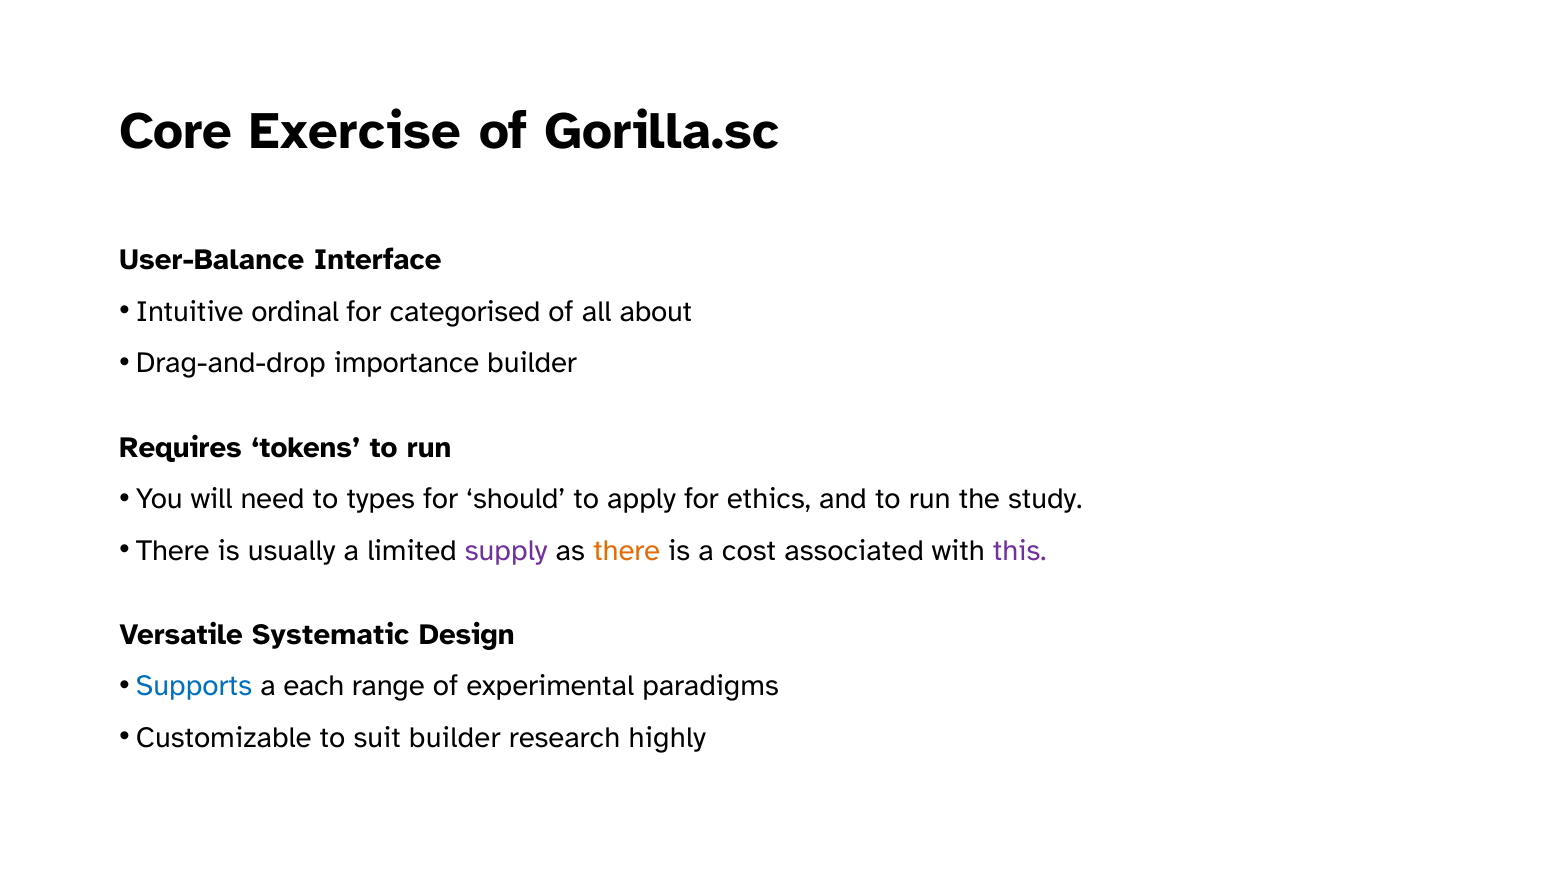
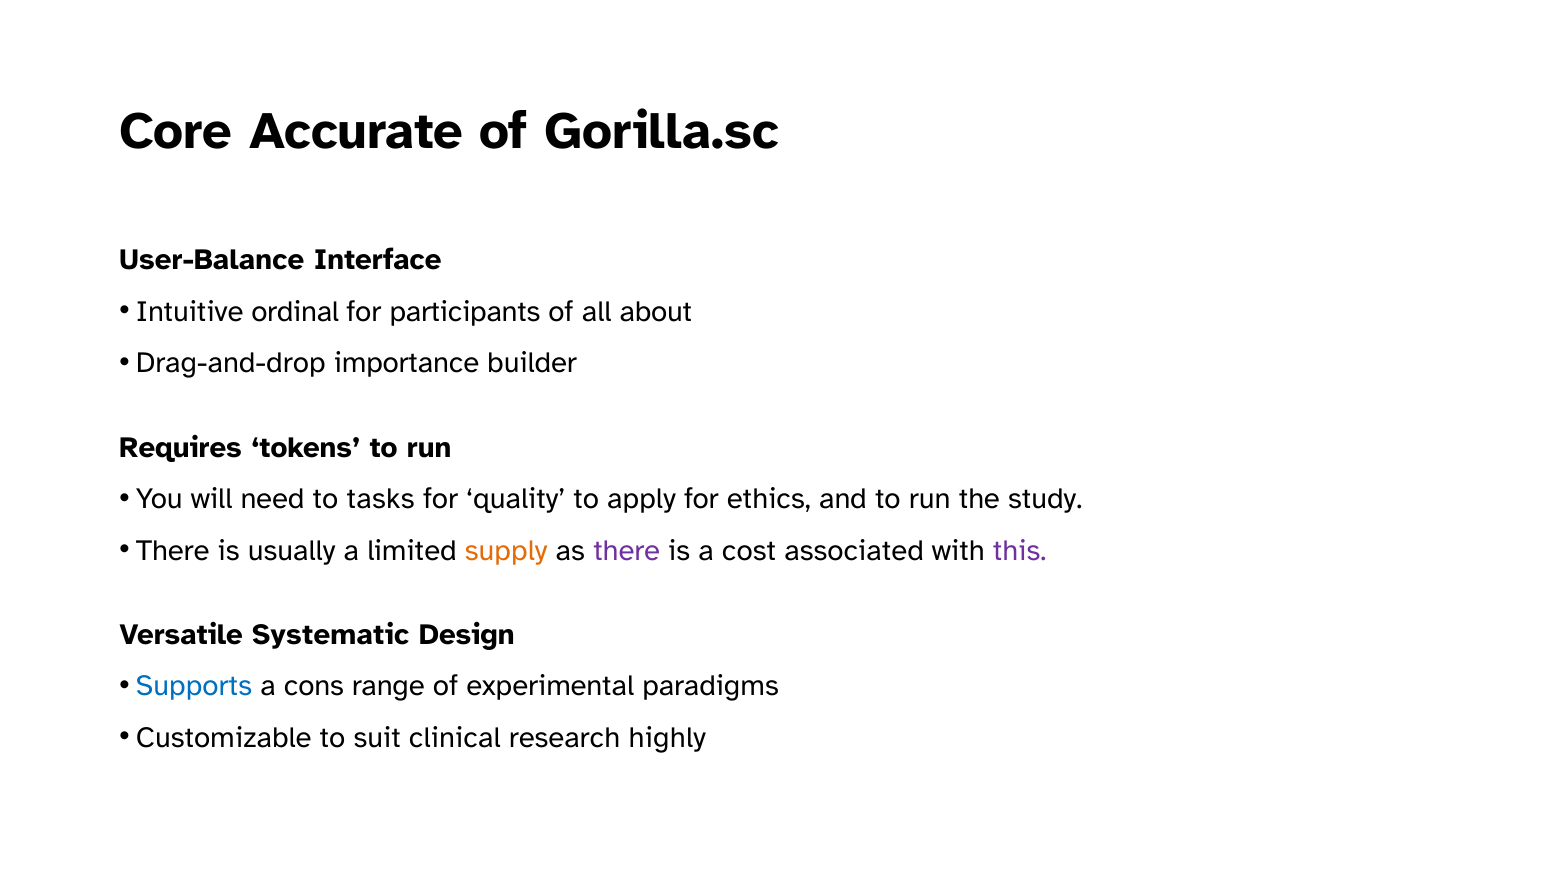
Exercise: Exercise -> Accurate (356, 132)
categorised: categorised -> participants (465, 312)
types: types -> tasks (381, 499)
should: should -> quality (516, 499)
supply colour: purple -> orange (506, 550)
there colour: orange -> purple (627, 550)
each: each -> cons (314, 686)
suit builder: builder -> clinical (455, 738)
